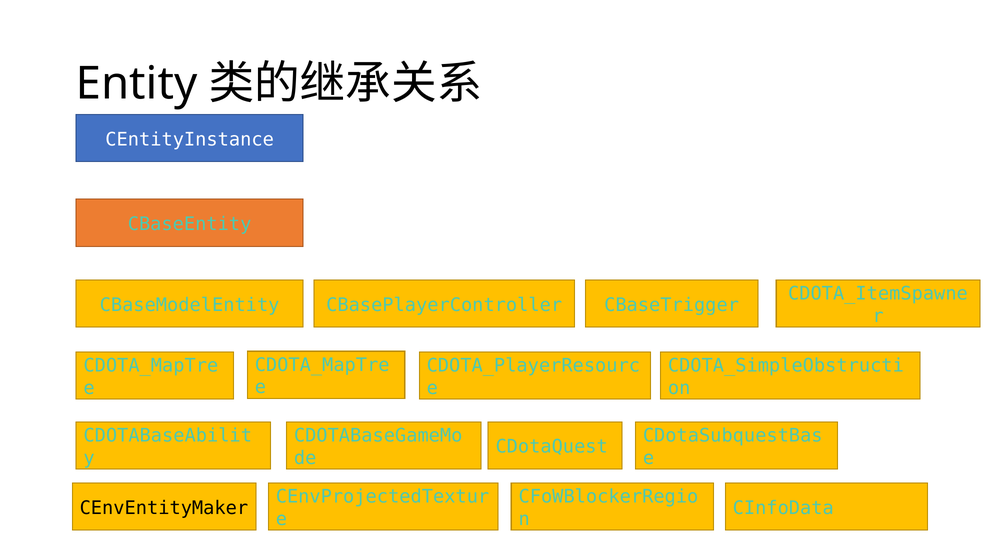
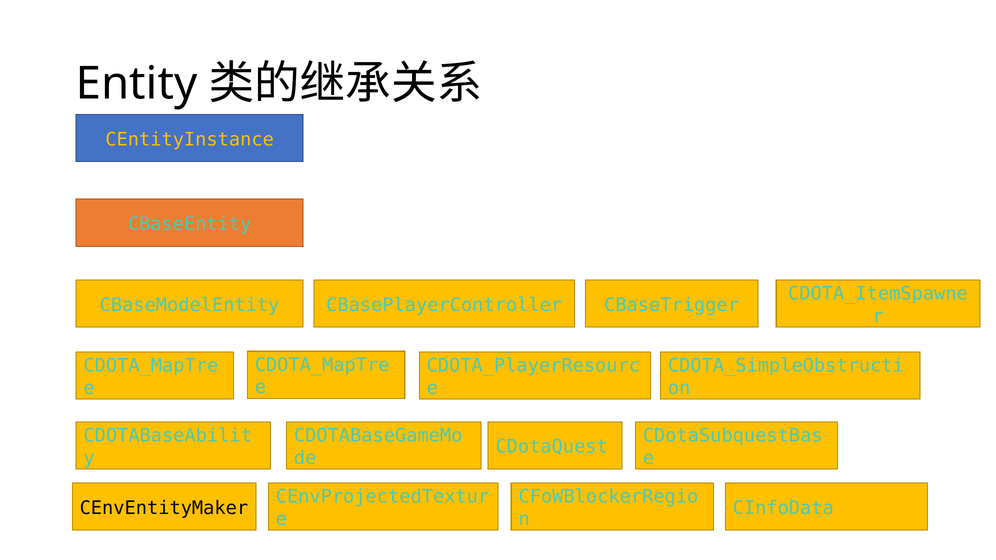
CEntityInstance colour: white -> yellow (190, 139)
